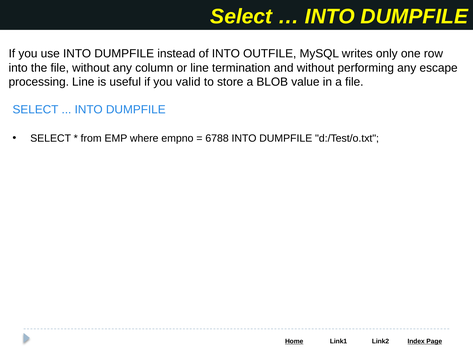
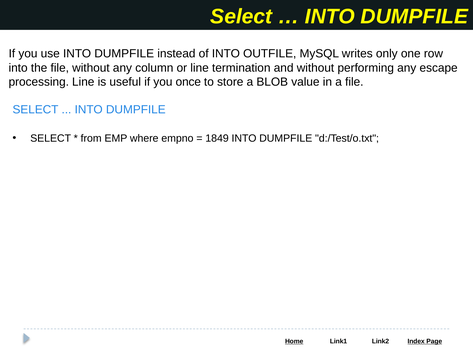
valid: valid -> once (188, 82)
6788: 6788 -> 1849 (217, 138)
